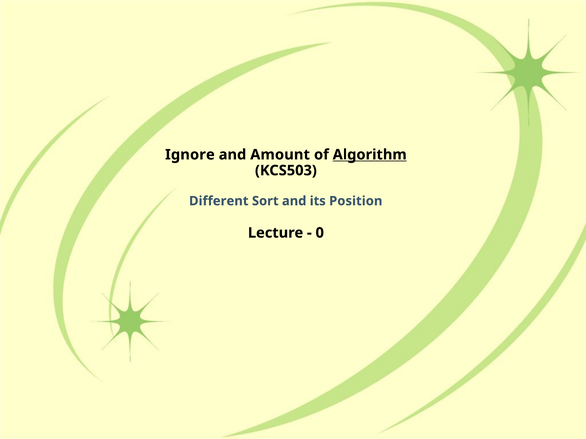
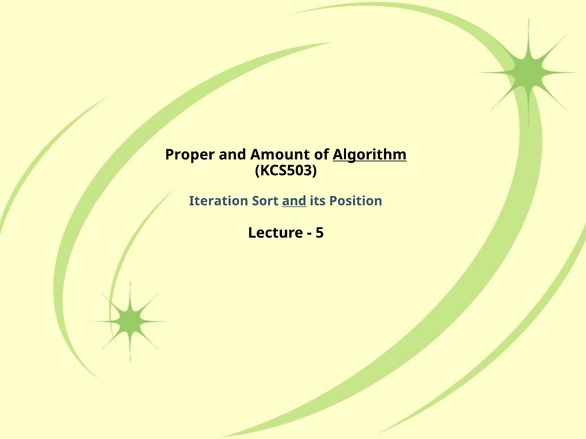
Ignore: Ignore -> Proper (190, 155)
Different: Different -> Iteration (219, 201)
and underline: none -> present (294, 201)
0: 0 -> 5 (320, 233)
